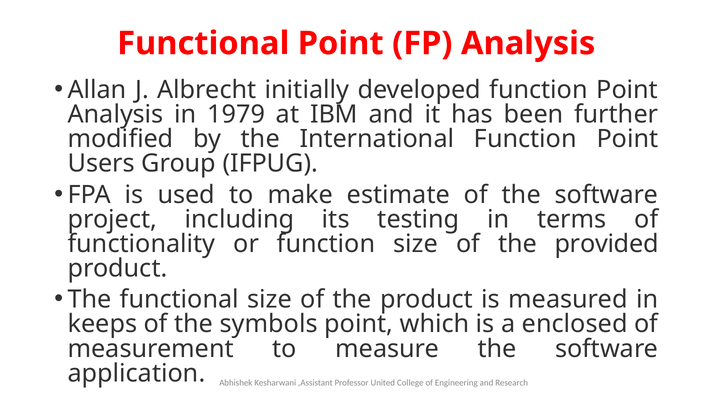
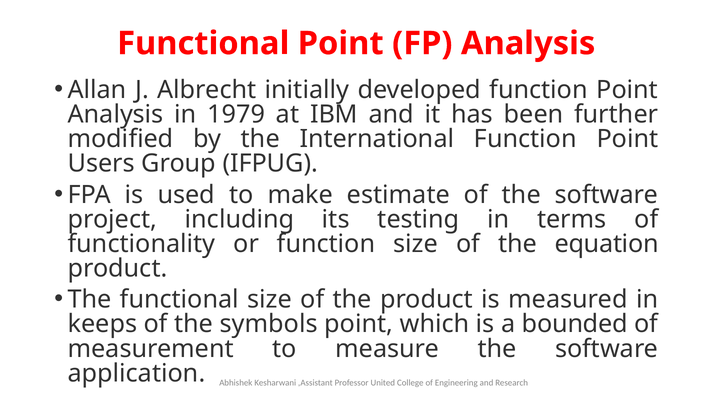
provided: provided -> equation (607, 244)
enclosed: enclosed -> bounded (575, 324)
